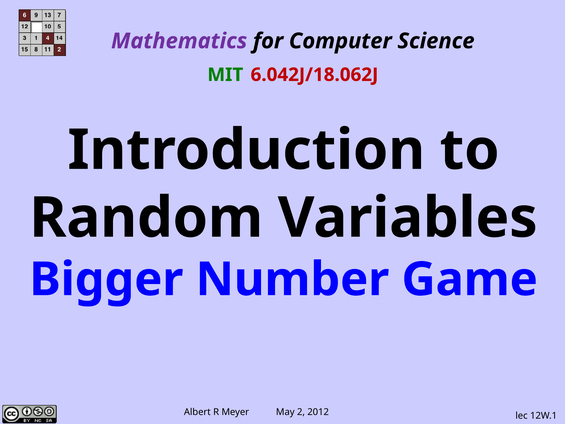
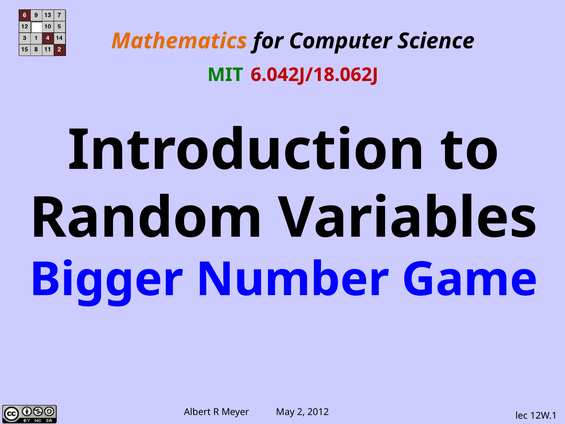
Mathematics colour: purple -> orange (179, 41)
